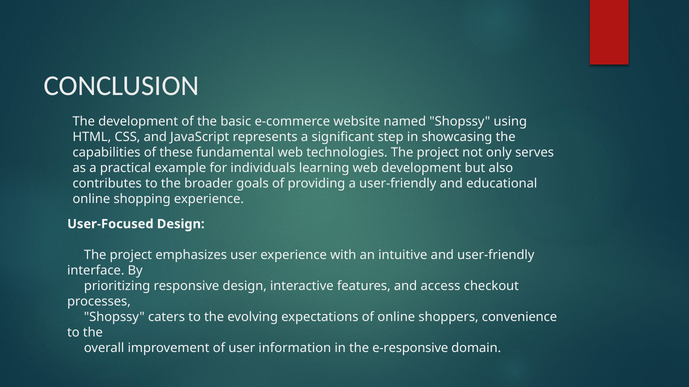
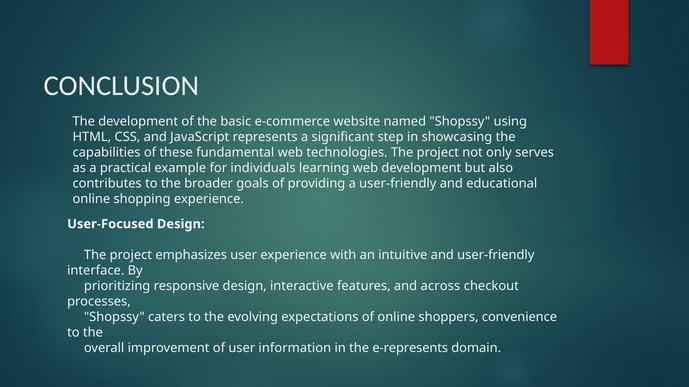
access: access -> across (440, 286)
e-responsive: e-responsive -> e-represents (410, 348)
